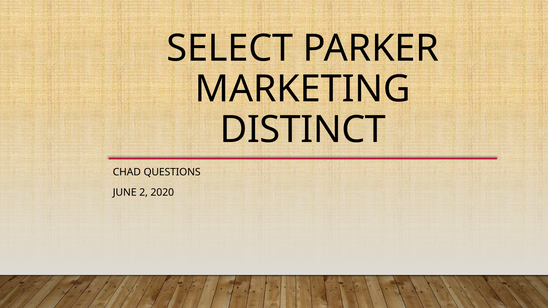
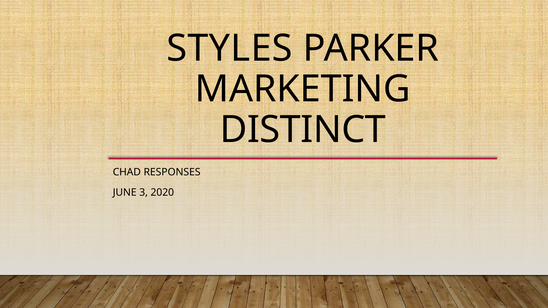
SELECT: SELECT -> STYLES (230, 48)
QUESTIONS: QUESTIONS -> RESPONSES (172, 172)
2: 2 -> 3 (144, 193)
